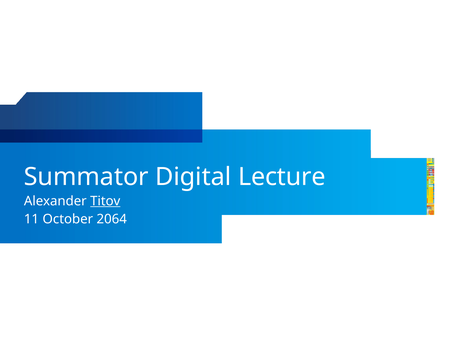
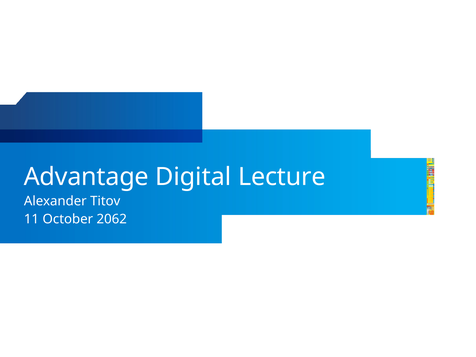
Summator: Summator -> Advantage (86, 177)
Titov underline: present -> none (105, 201)
2064: 2064 -> 2062 (112, 219)
